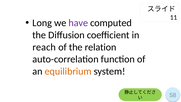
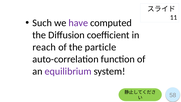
Long: Long -> Such (42, 23)
relation: relation -> particle (100, 47)
equilibrium colour: orange -> purple (68, 71)
